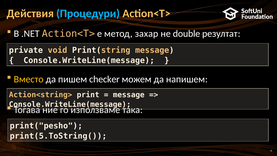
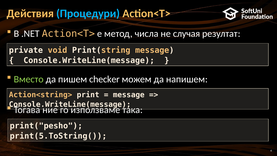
захар: захар -> числа (147, 34)
double: double -> случая (186, 34)
Вместо colour: yellow -> light green (29, 79)
